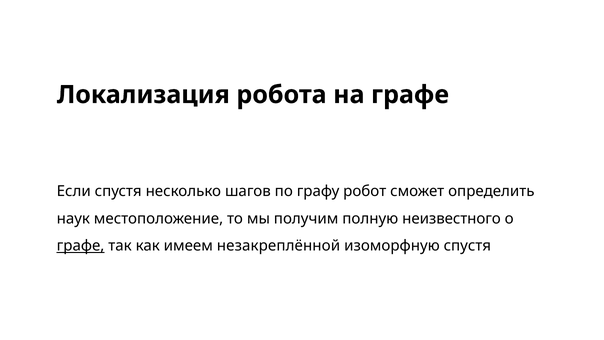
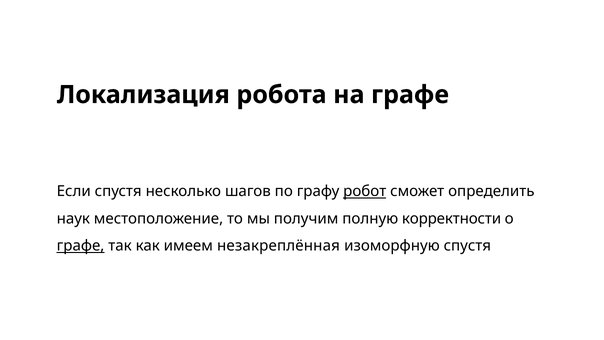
робот underline: none -> present (365, 191)
неизвестного: неизвестного -> корректности (452, 218)
незакреплённой: незакреплённой -> незакреплённая (278, 246)
